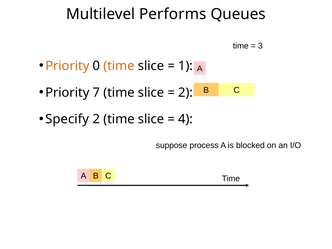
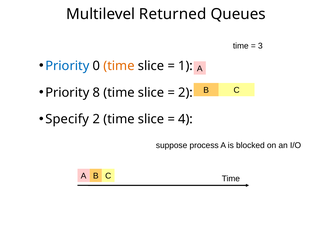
Performs: Performs -> Returned (173, 14)
Priority colour: orange -> blue (67, 66)
7: 7 -> 8 (96, 93)
